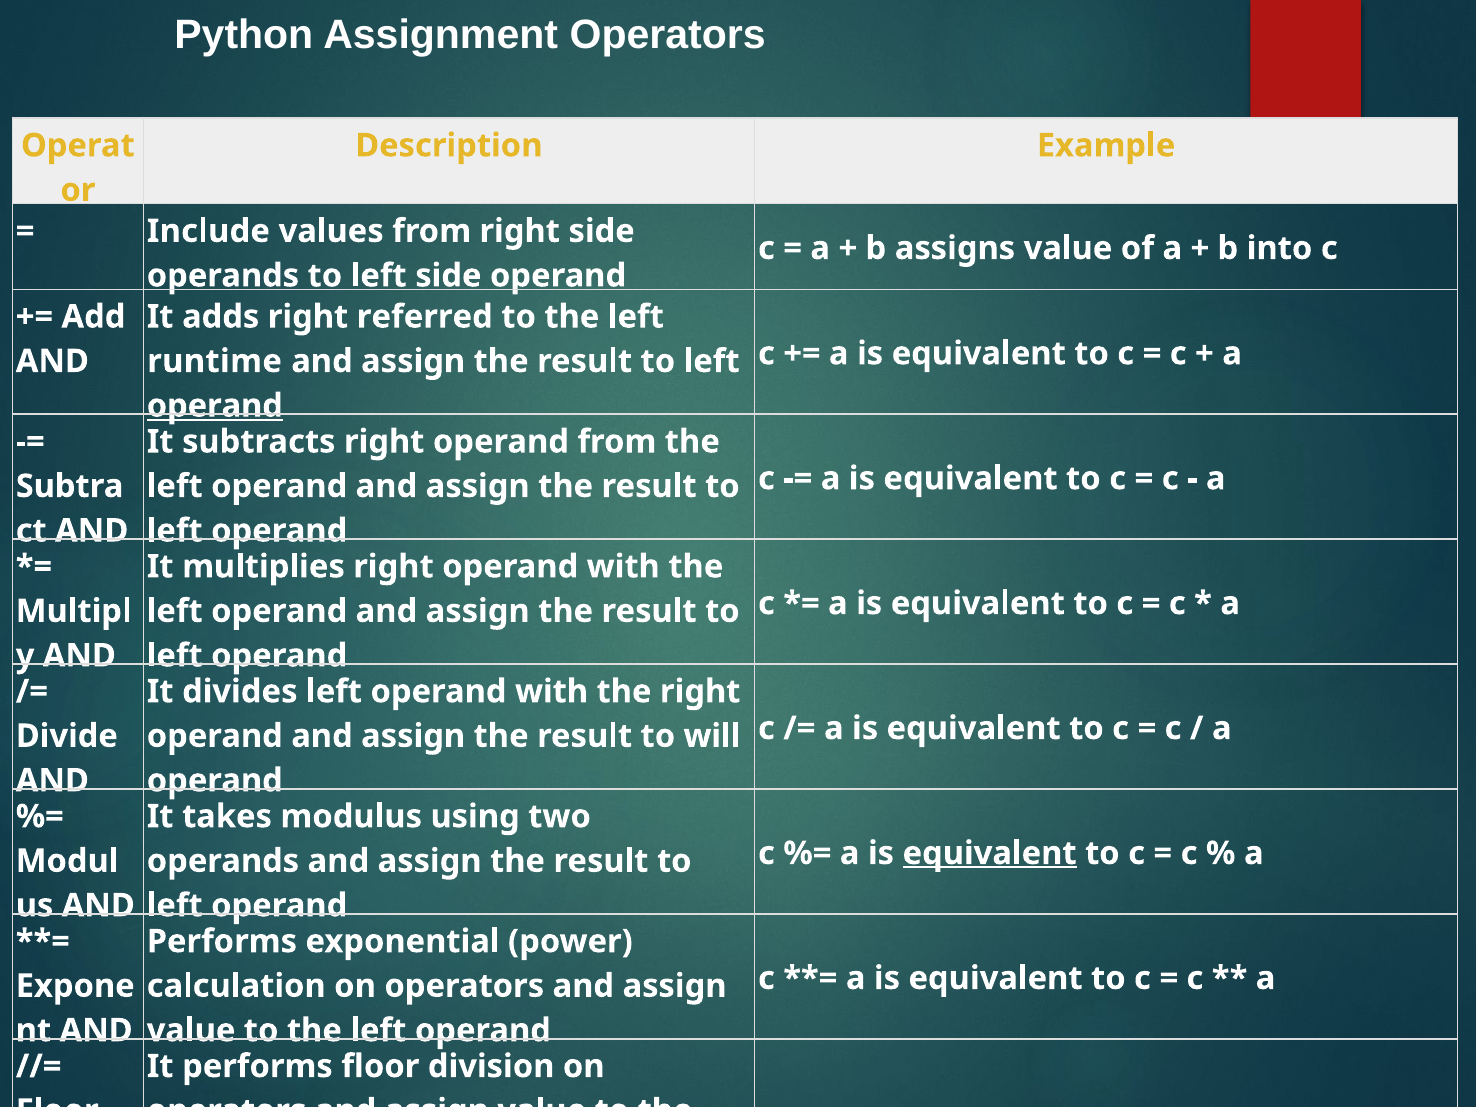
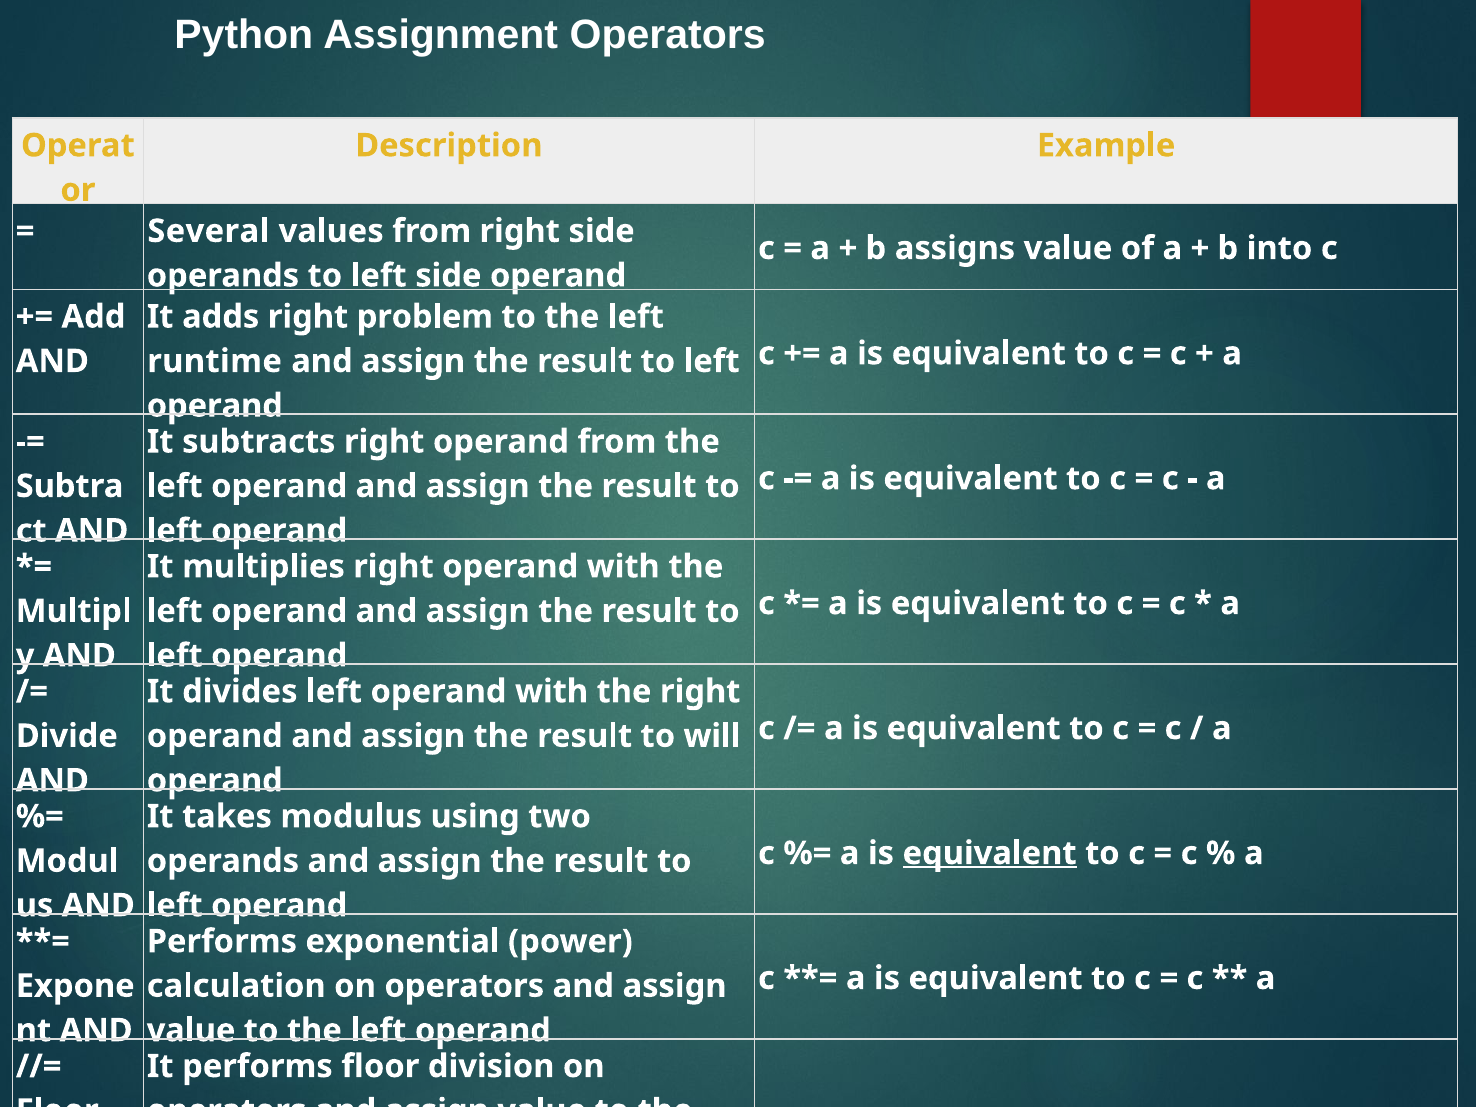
Include: Include -> Several (208, 231)
referred: referred -> problem (425, 317)
operand underline: present -> none (215, 406)
